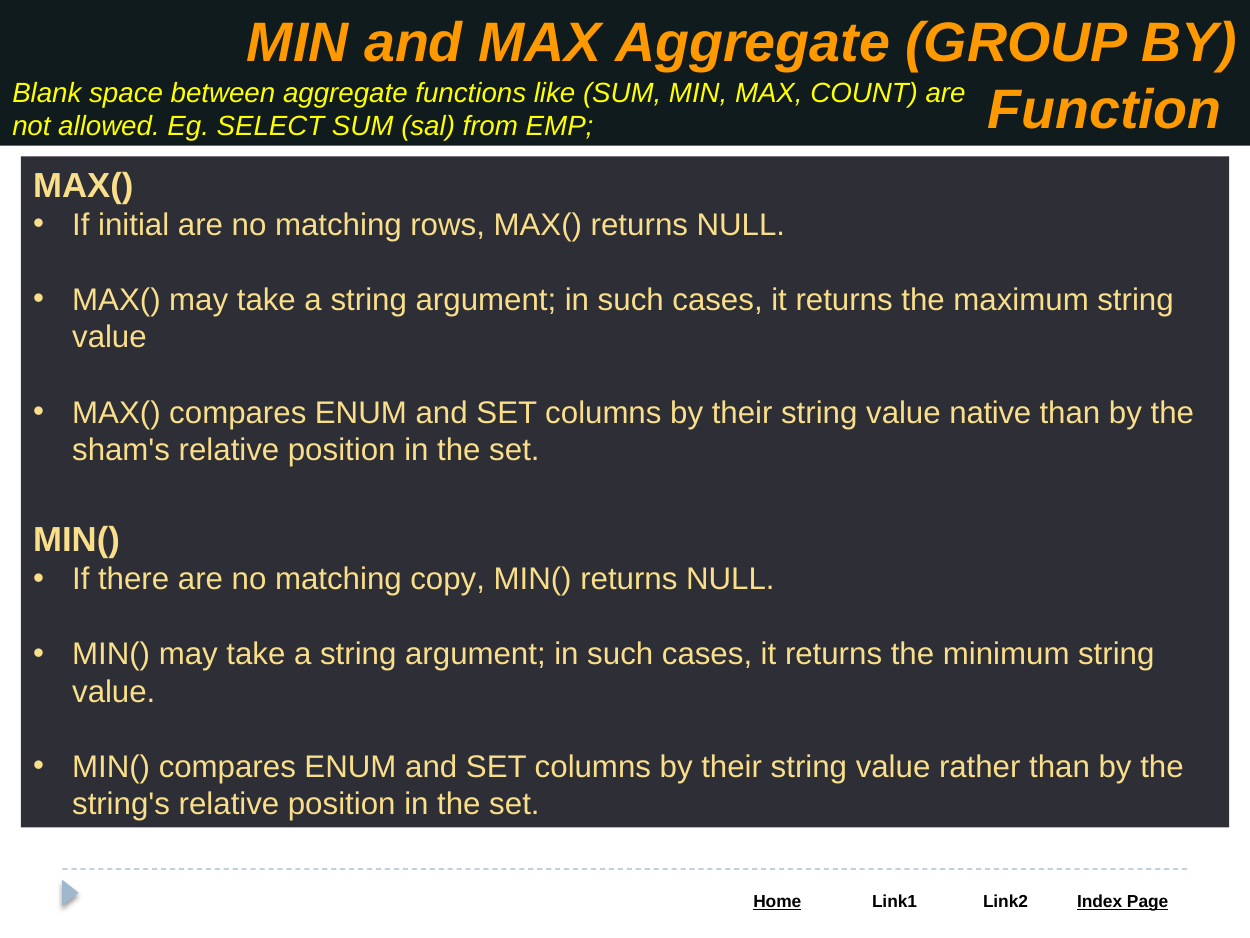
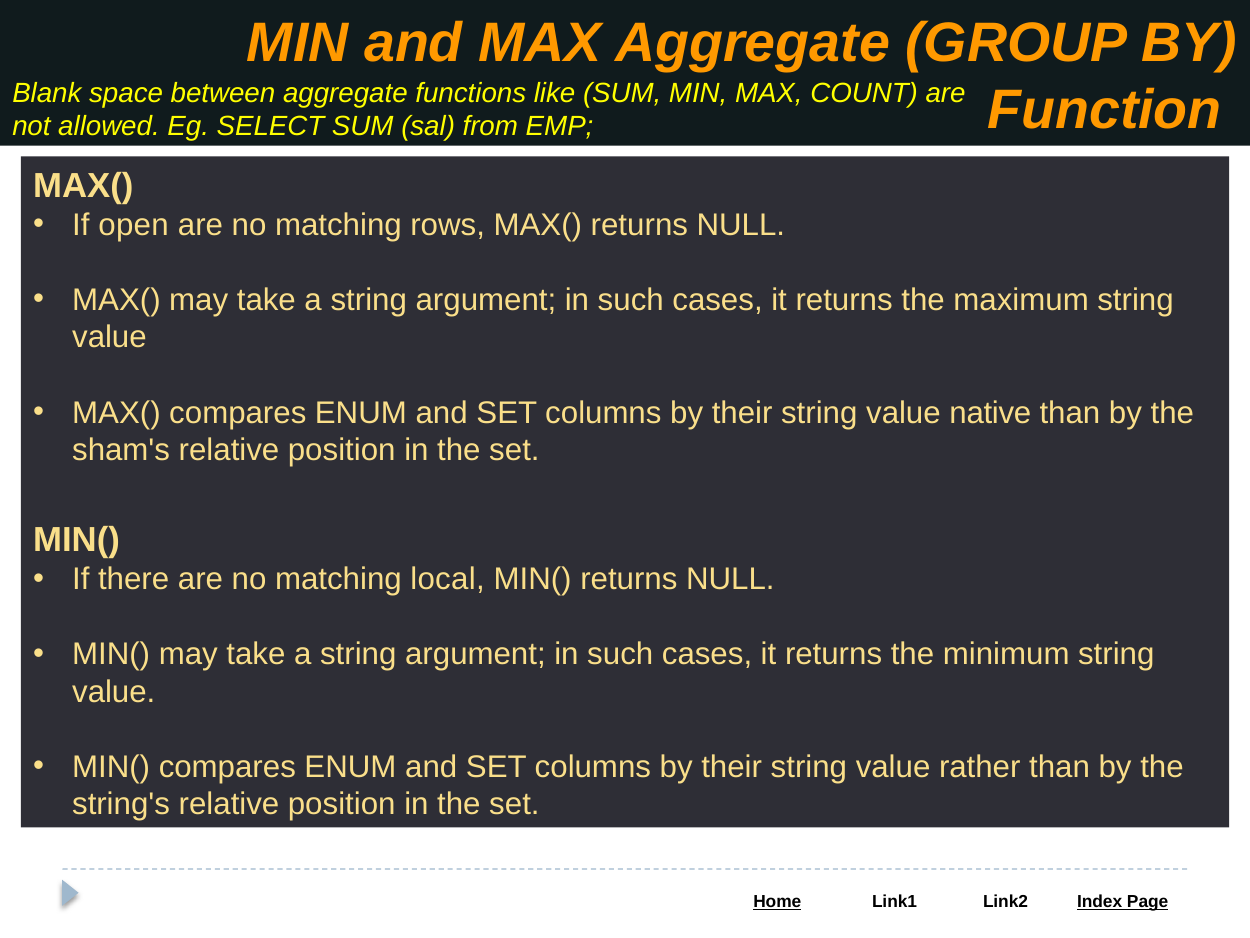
initial: initial -> open (134, 225)
copy: copy -> local (447, 579)
